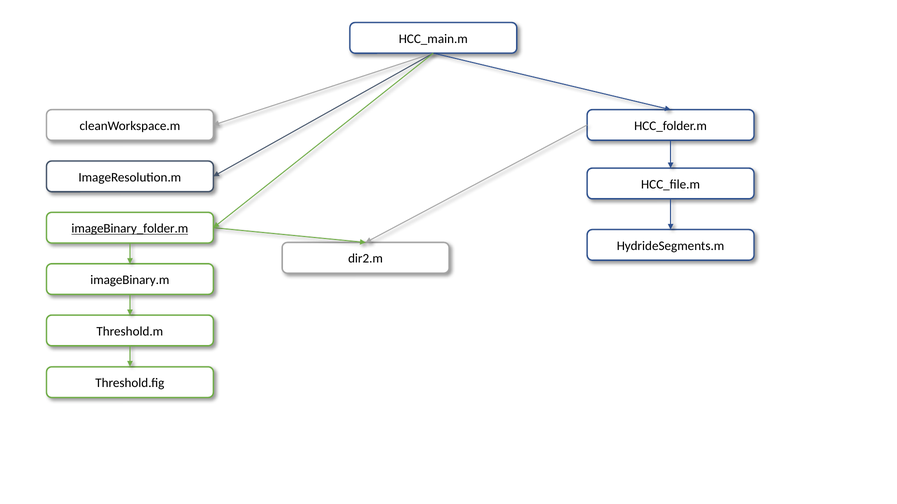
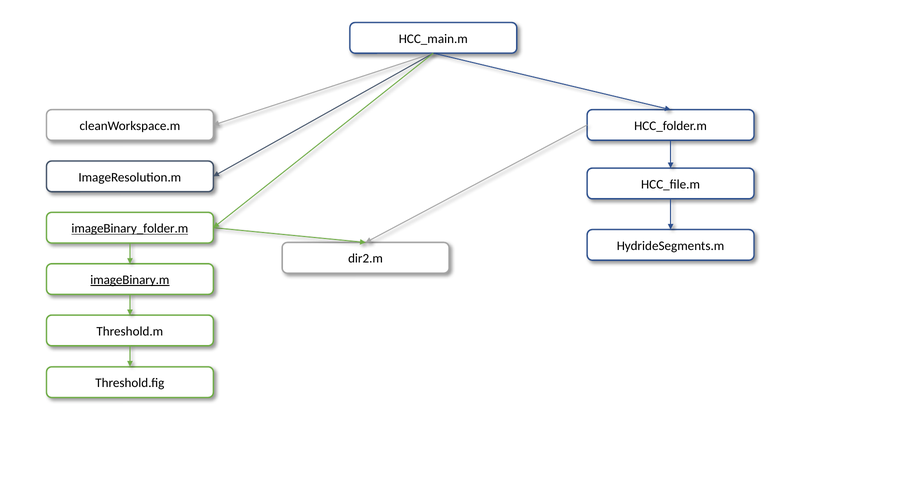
imageBinary.m underline: none -> present (130, 280)
